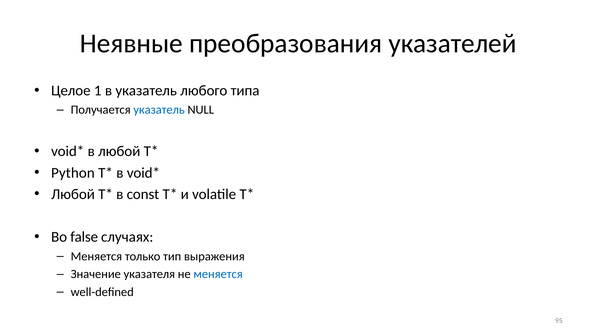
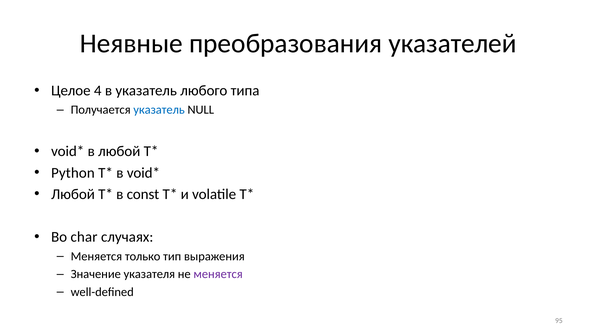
1: 1 -> 4 (98, 91)
false: false -> char (84, 237)
меняется colour: blue -> purple (218, 274)
